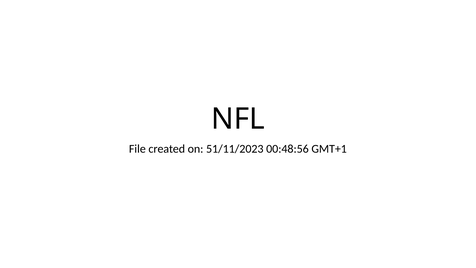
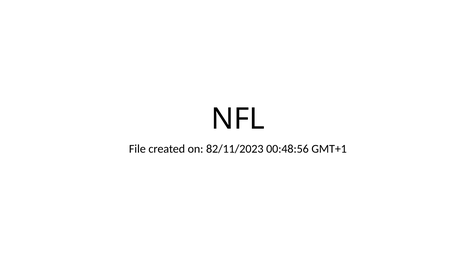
51/11/2023: 51/11/2023 -> 82/11/2023 (235, 149)
